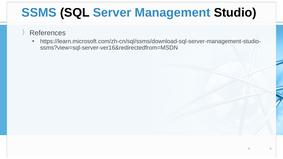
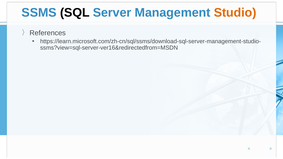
Studio colour: black -> orange (235, 13)
